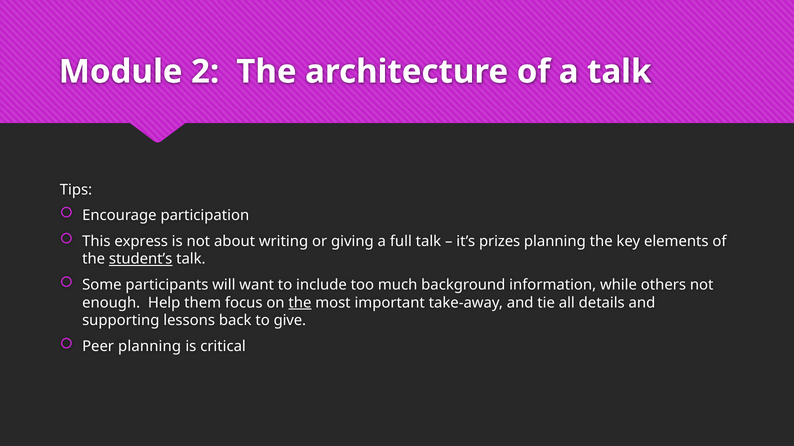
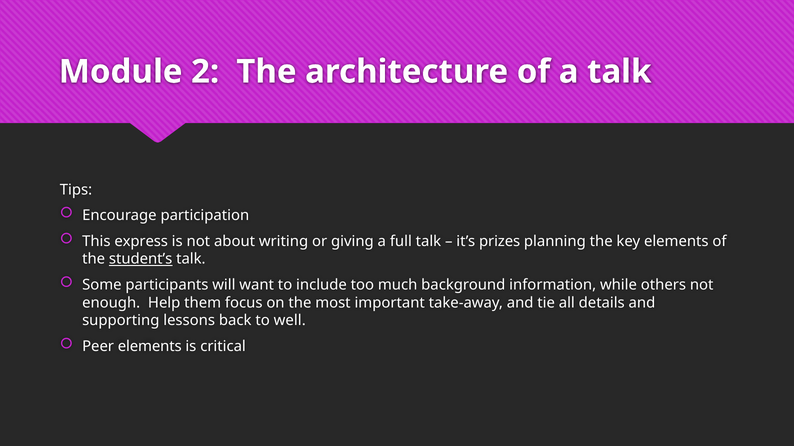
the underline: present -> none (300, 303)
give: give -> well (290, 321)
Peer planning: planning -> elements (150, 347)
